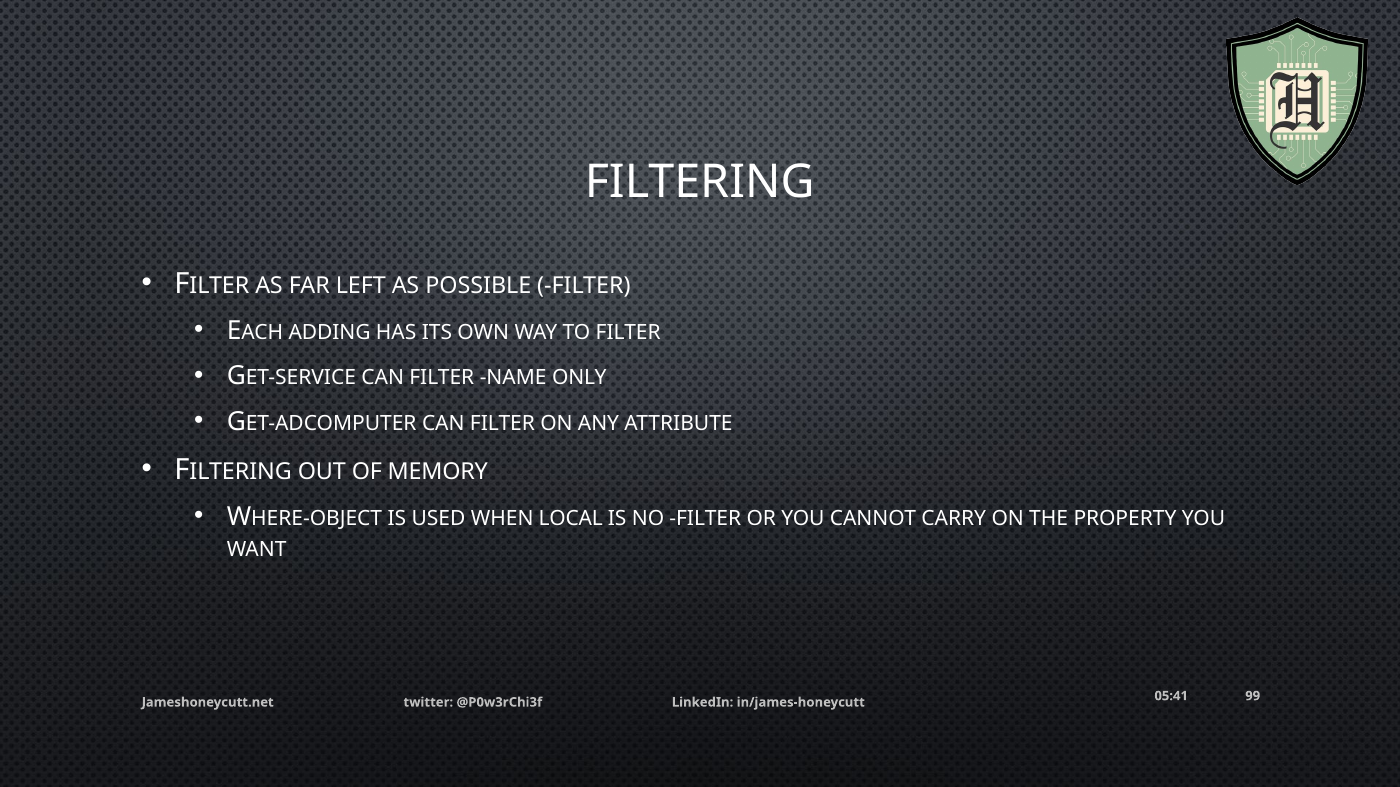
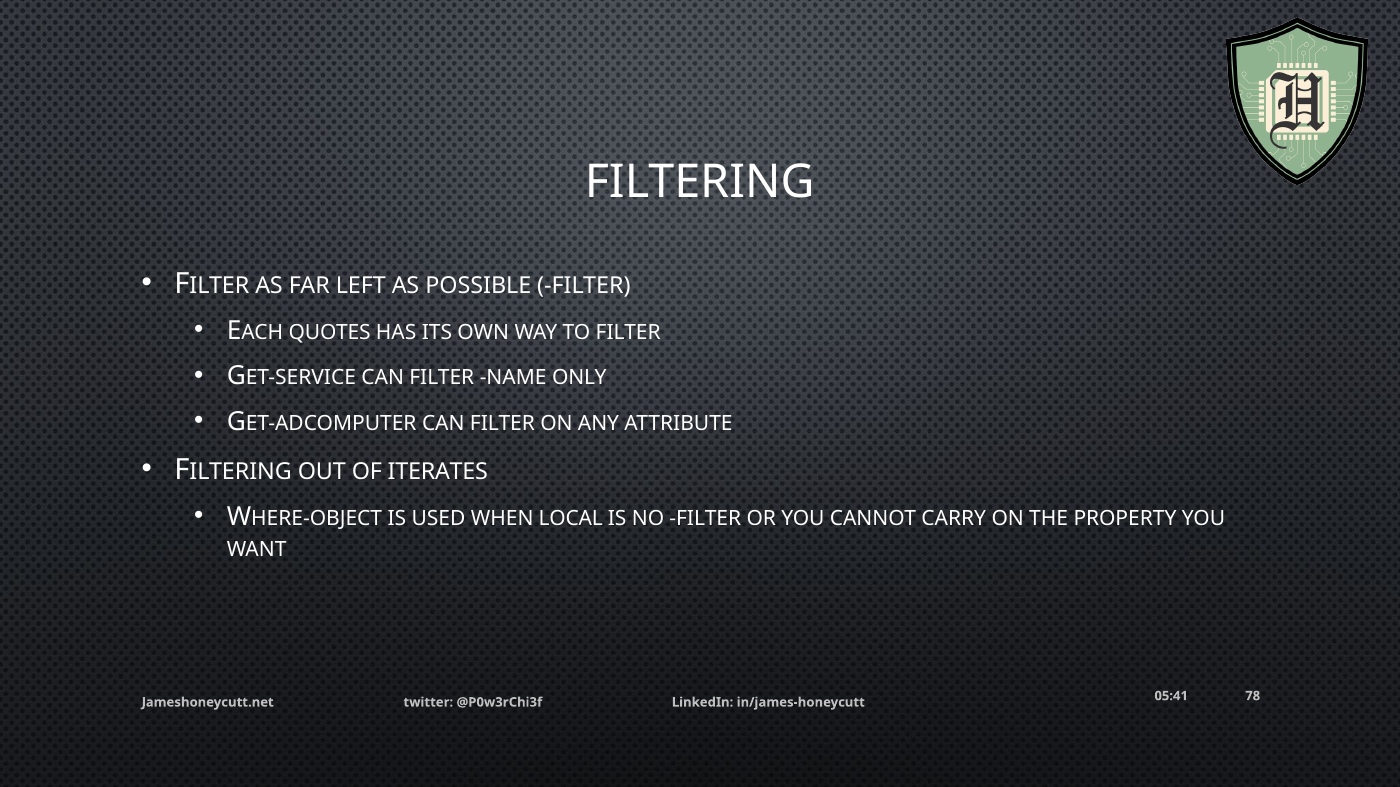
ADDING: ADDING -> QUOTES (330, 332)
MEMORY: MEMORY -> ITERATES (438, 472)
99: 99 -> 78 (1253, 696)
